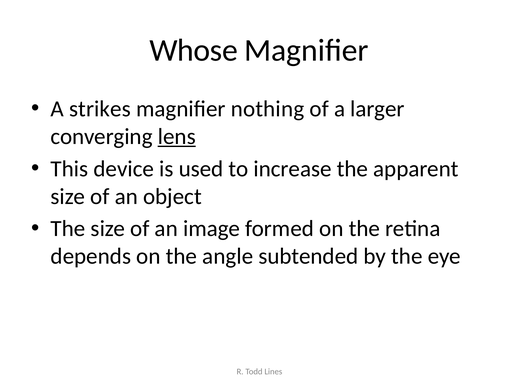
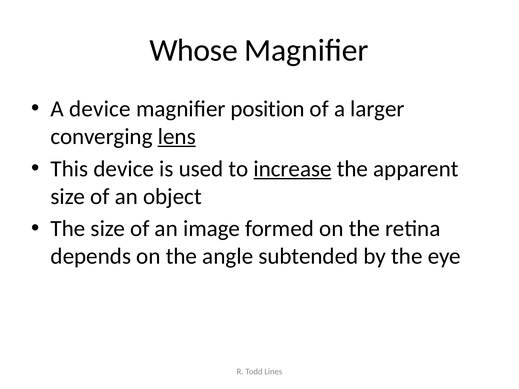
A strikes: strikes -> device (100, 109)
nothing: nothing -> position (268, 109)
increase underline: none -> present (293, 169)
